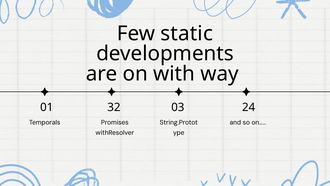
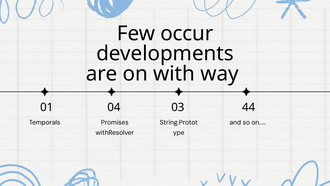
static: static -> occur (187, 34)
32: 32 -> 04 (114, 107)
24: 24 -> 44 (249, 107)
